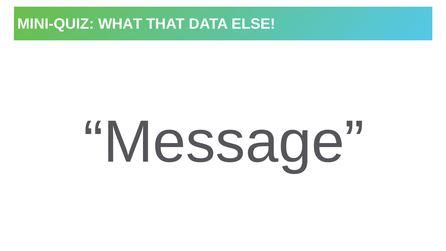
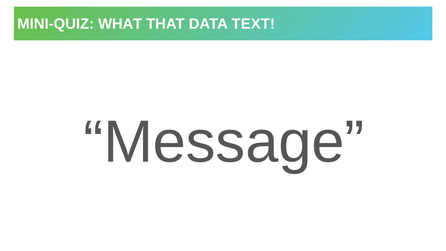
ELSE: ELSE -> TEXT (253, 24)
